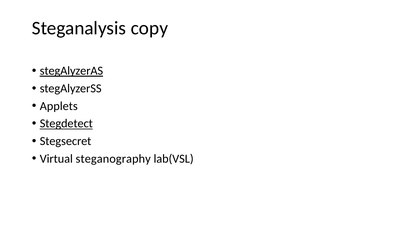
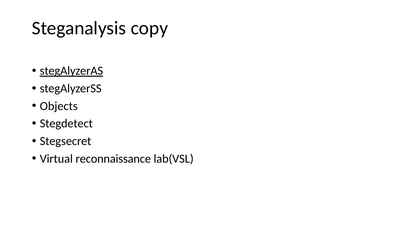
Applets: Applets -> Objects (59, 106)
Stegdetect underline: present -> none (66, 123)
steganography: steganography -> reconnaissance (113, 159)
